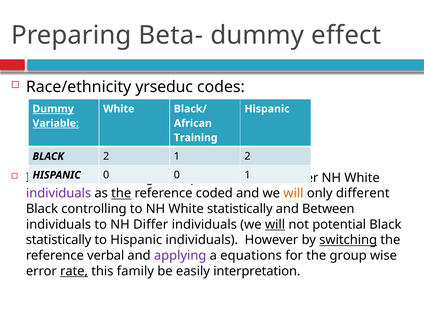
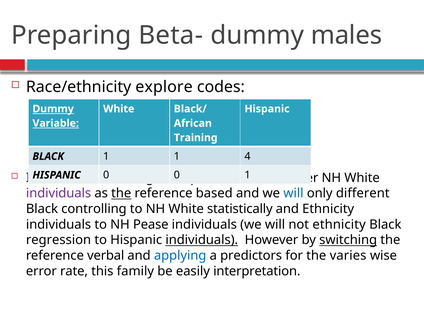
effect: effect -> males (346, 35)
yrseduc: yrseduc -> explore (164, 87)
BLACK 2: 2 -> 1 (106, 156)
1 2: 2 -> 4 (248, 156)
coded: coded -> based (214, 193)
will colour: orange -> blue (293, 193)
and Between: Between -> Ethnicity (328, 209)
Differ: Differ -> Pease (151, 224)
will underline: present -> none (275, 224)
not potential: potential -> ethnicity (339, 224)
statistically: statistically -> regression (59, 240)
individuals underline: none -> present (202, 240)
applying colour: purple -> blue (180, 256)
equations: equations -> predictors (251, 256)
group: group -> varies (348, 256)
rate underline: present -> none (74, 271)
